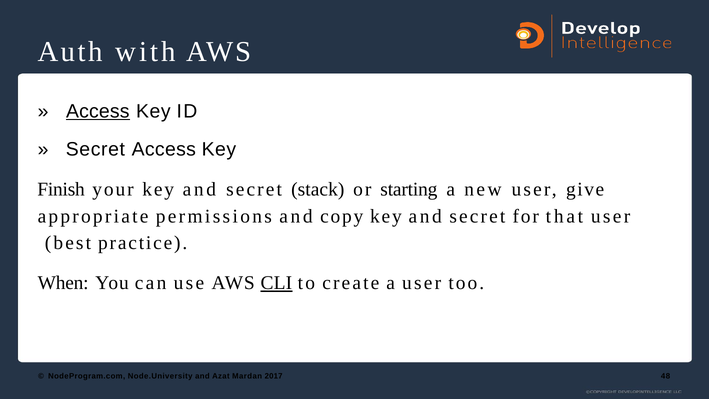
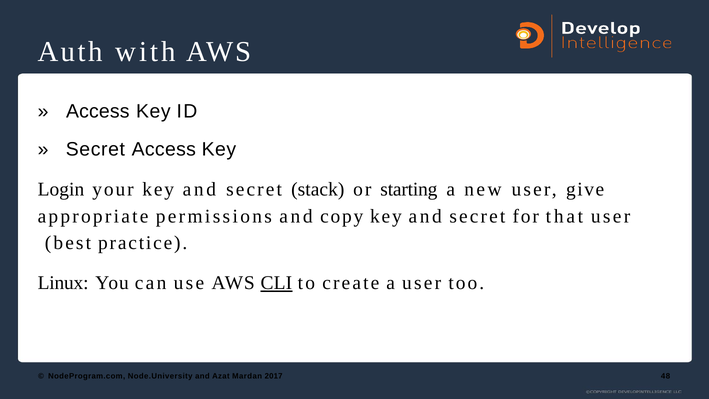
Access underline: present -> none (98, 111)
Finish: Finish -> Login (61, 189)
When: When -> Linux (63, 283)
